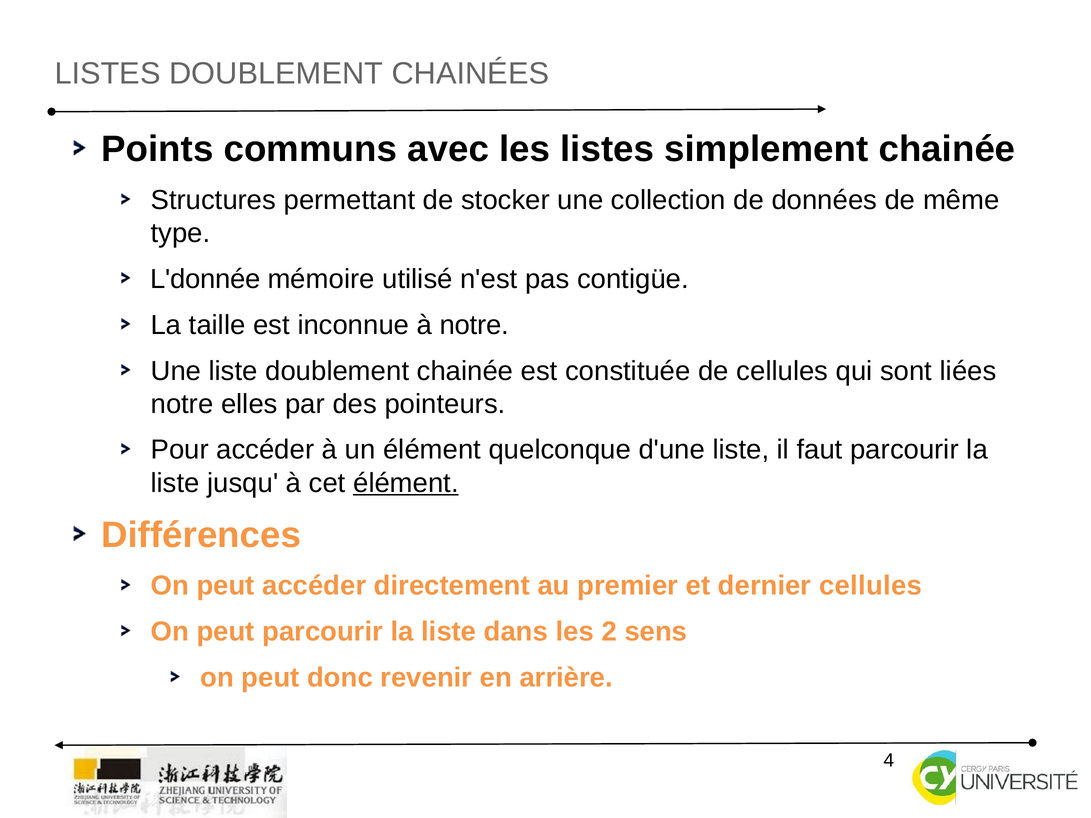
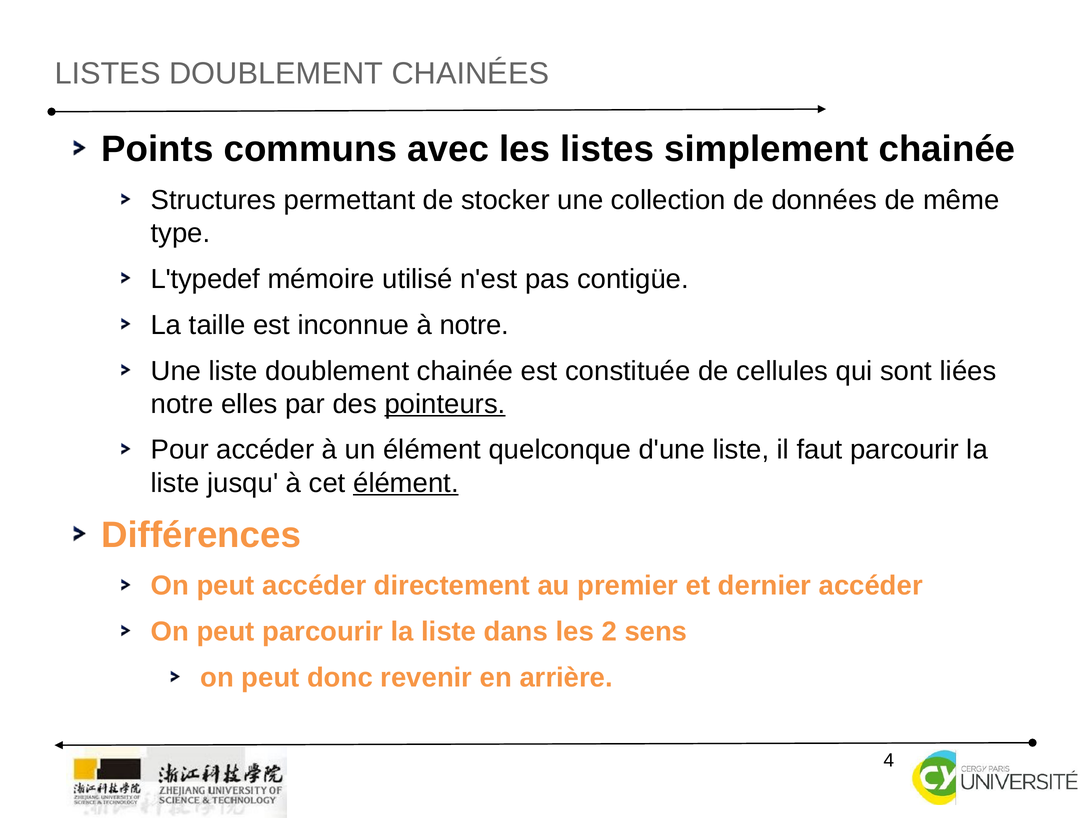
L'donnée: L'donnée -> L'typedef (205, 279)
pointeurs underline: none -> present (445, 404)
dernier cellules: cellules -> accéder (871, 586)
